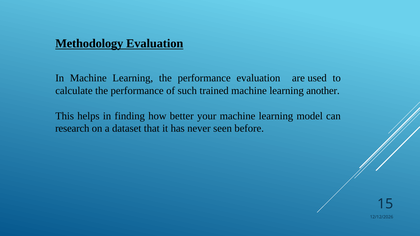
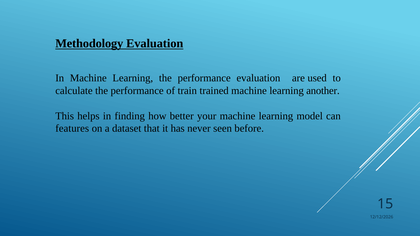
such: such -> train (187, 91)
research: research -> features (72, 129)
